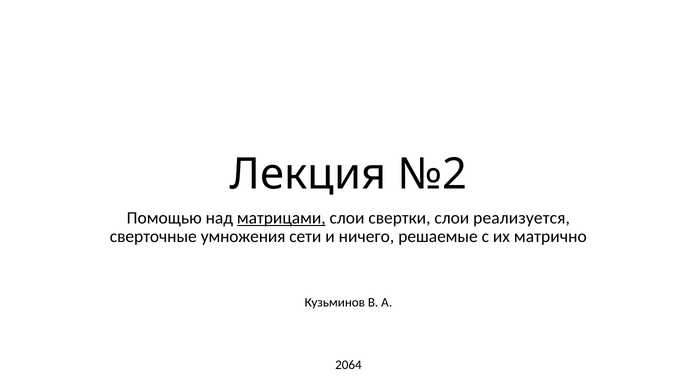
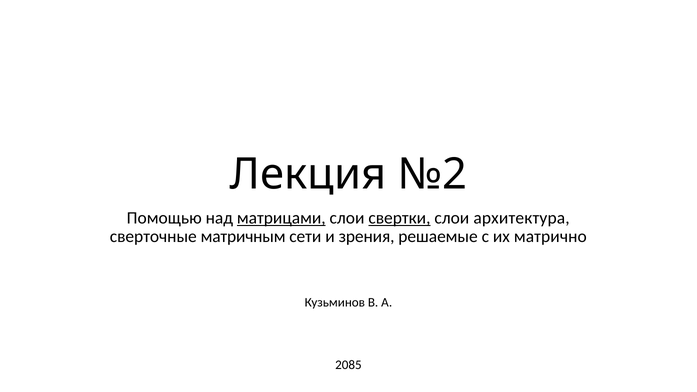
свертки underline: none -> present (399, 218)
реализуется: реализуется -> архитектура (522, 218)
умножения: умножения -> матричным (243, 237)
ничего: ничего -> зрения (367, 237)
2064: 2064 -> 2085 (348, 365)
